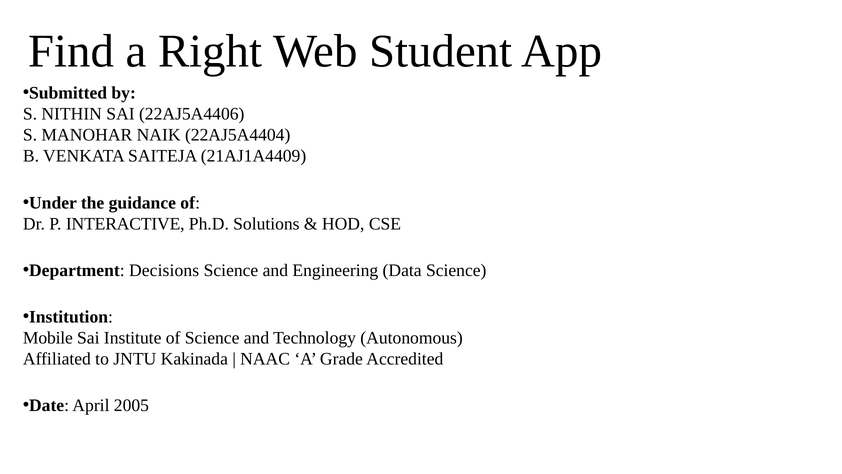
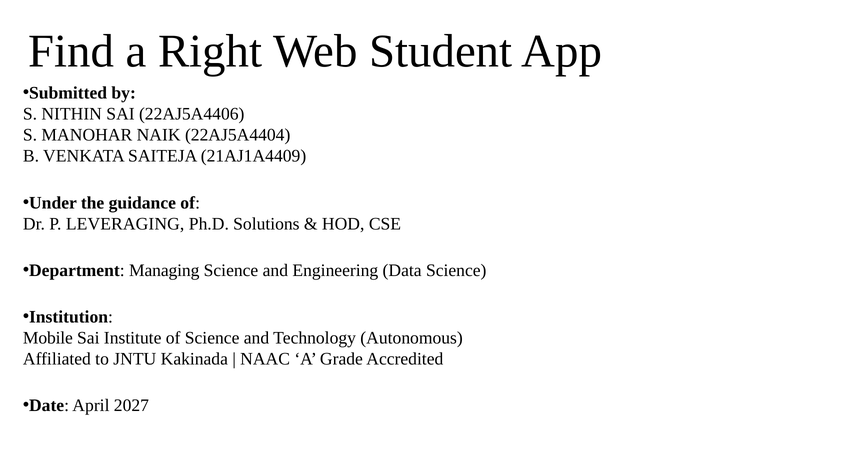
INTERACTIVE: INTERACTIVE -> LEVERAGING (125, 224)
Decisions: Decisions -> Managing (164, 270)
2005: 2005 -> 2027 (131, 405)
